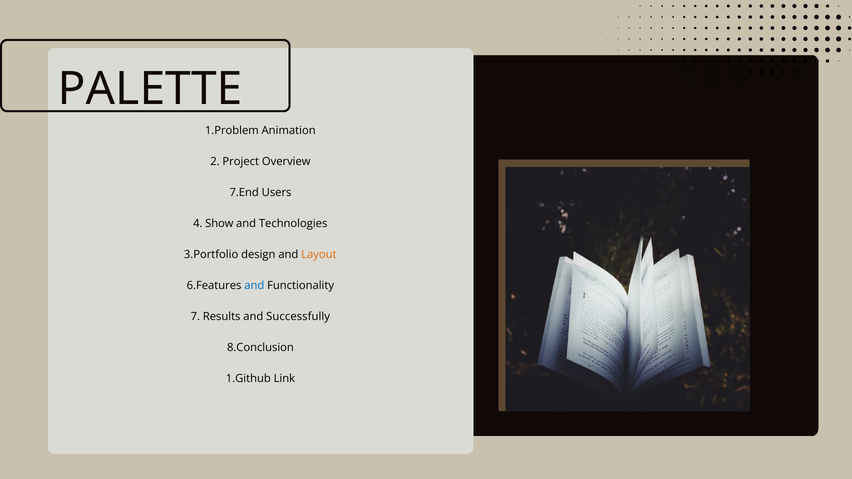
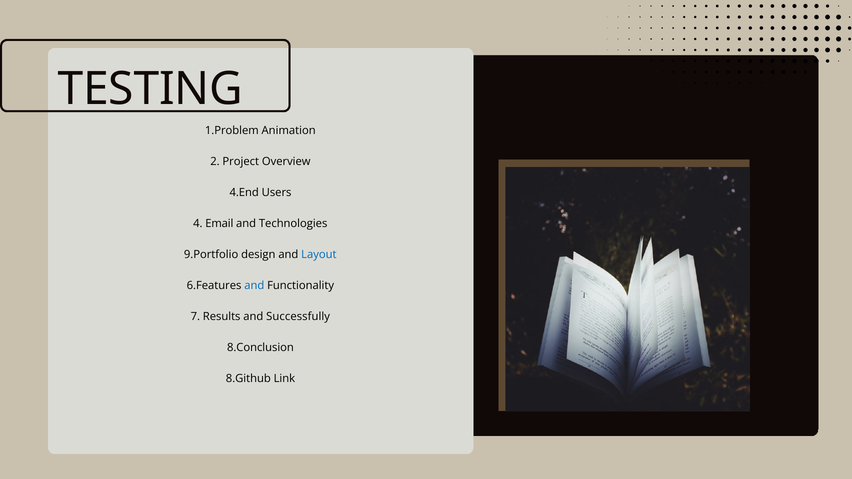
PALETTE: PALETTE -> TESTING (150, 89)
7.End: 7.End -> 4.End (244, 193)
Show: Show -> Email (219, 224)
3.Portfolio: 3.Portfolio -> 9.Portfolio (211, 255)
Layout colour: orange -> blue (319, 255)
1.Github: 1.Github -> 8.Github (248, 379)
